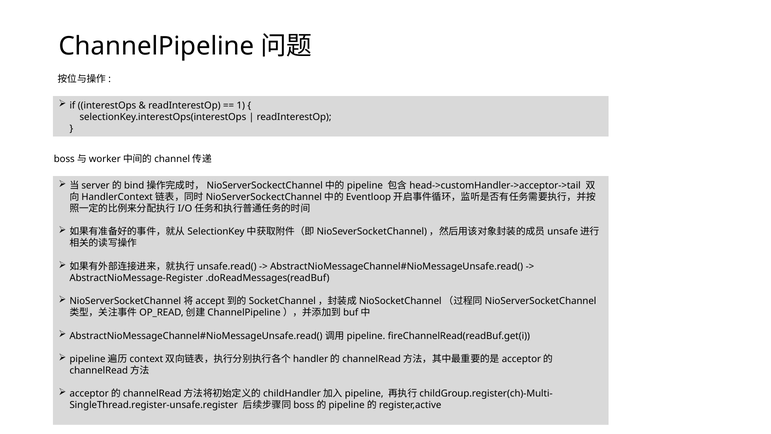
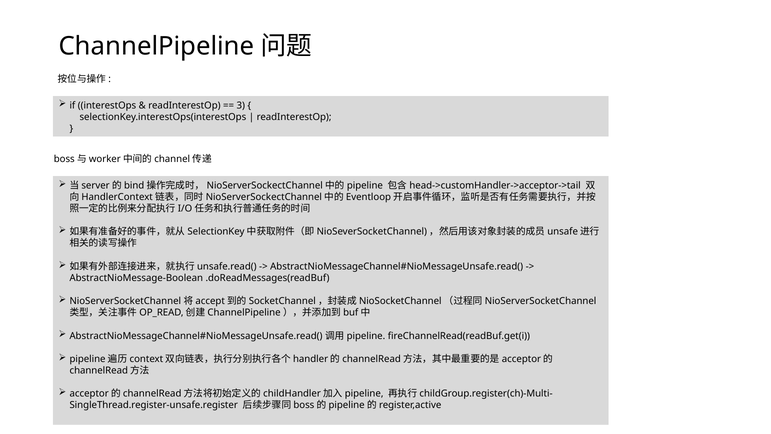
1: 1 -> 3 (241, 105)
AbstractNioMessage-Register: AbstractNioMessage-Register -> AbstractNioMessage-Boolean (136, 278)
